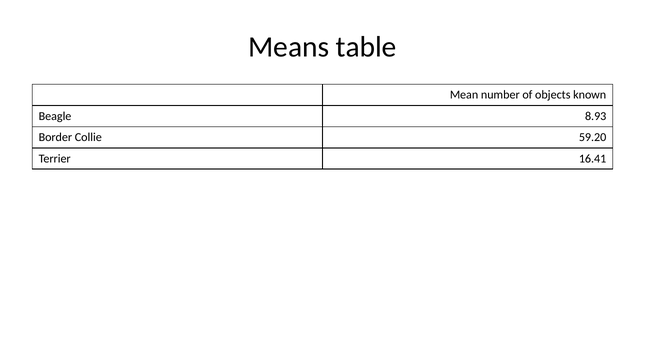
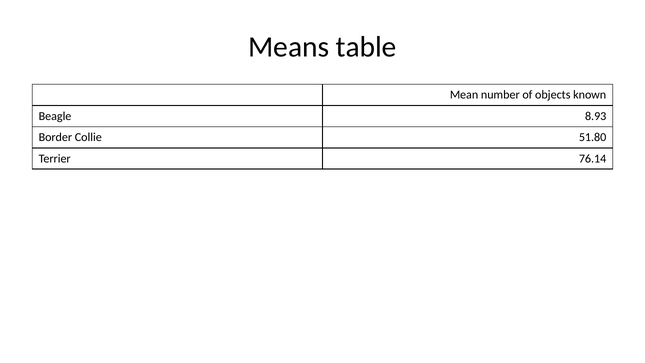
59.20: 59.20 -> 51.80 (593, 137)
16.41: 16.41 -> 76.14 (593, 159)
